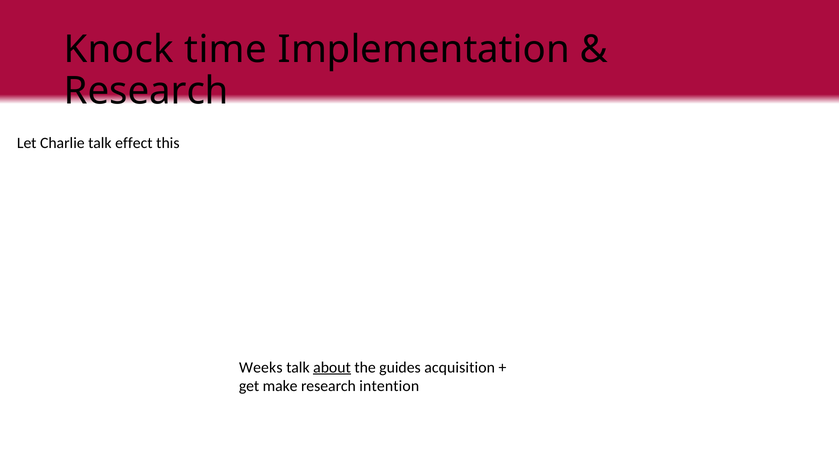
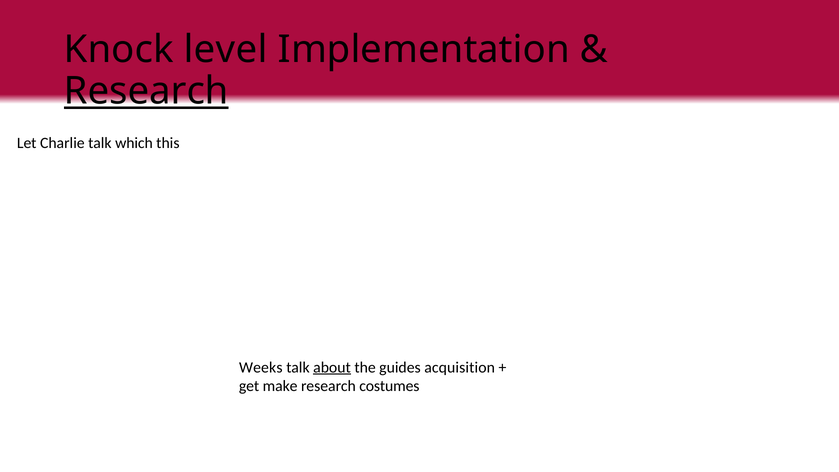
time: time -> level (226, 50)
Research underline: none -> present (146, 91)
effect: effect -> which (134, 143)
intention: intention -> costumes (389, 386)
